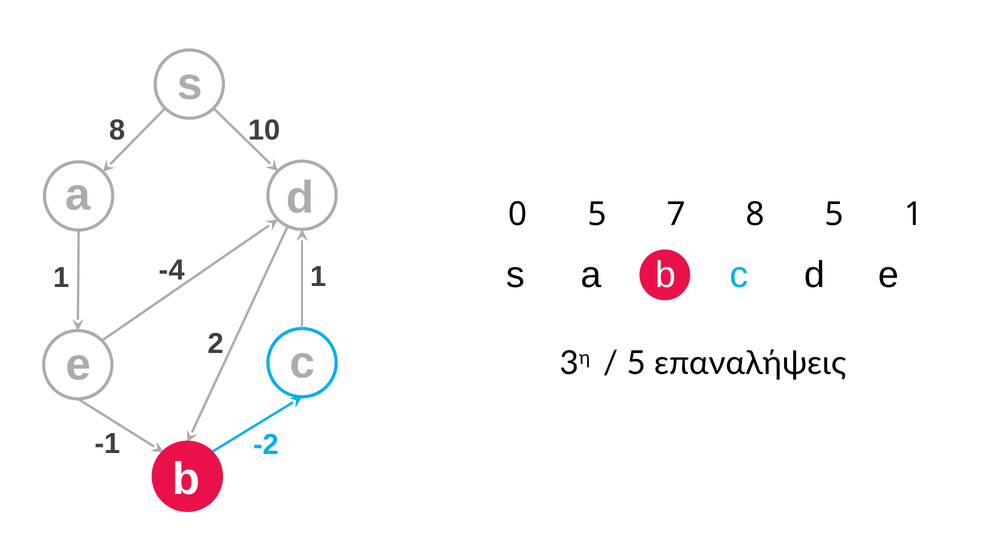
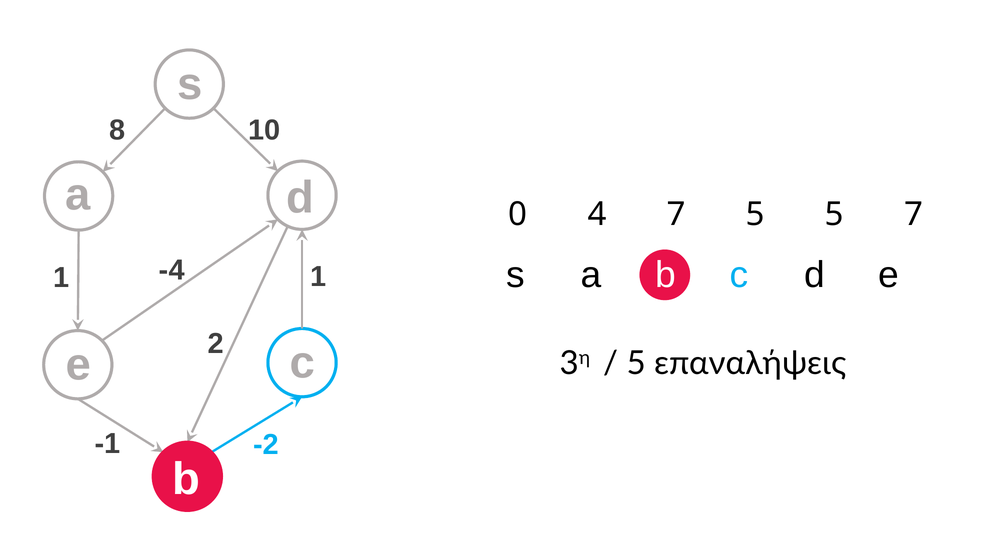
0 5: 5 -> 4 (597, 215)
7 8: 8 -> 5 (755, 215)
5 1: 1 -> 7 (913, 215)
